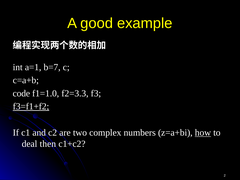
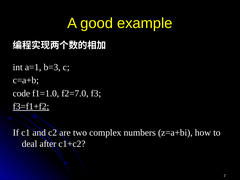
b=7: b=7 -> b=3 (52, 67)
f2=3.3: f2=3.3 -> f2=7.0 (75, 93)
how underline: present -> none (203, 133)
then: then -> after (48, 144)
